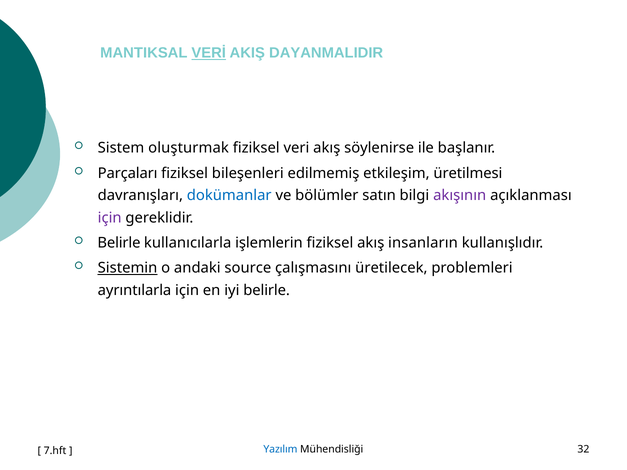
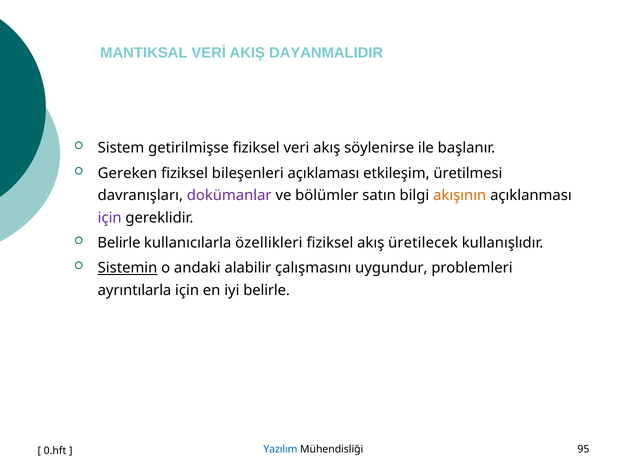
VERİ underline: present -> none (209, 53)
oluşturmak: oluşturmak -> getirilmişse (189, 148)
Parçaları: Parçaları -> Gereken (127, 173)
edilmemiş: edilmemiş -> açıklaması (324, 173)
dokümanlar colour: blue -> purple (229, 196)
akışının colour: purple -> orange (460, 196)
işlemlerin: işlemlerin -> özellikleri (269, 243)
insanların: insanların -> üretilecek (423, 243)
source: source -> alabilir (248, 268)
üretilecek: üretilecek -> uygundur (391, 268)
32: 32 -> 95 (583, 449)
7.hft: 7.hft -> 0.hft (55, 451)
